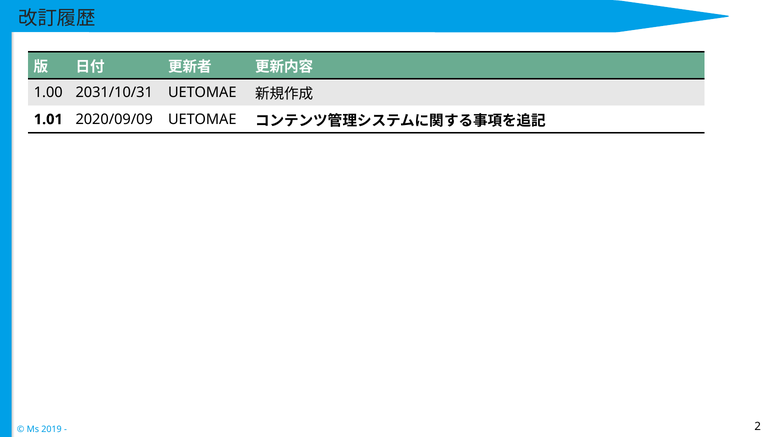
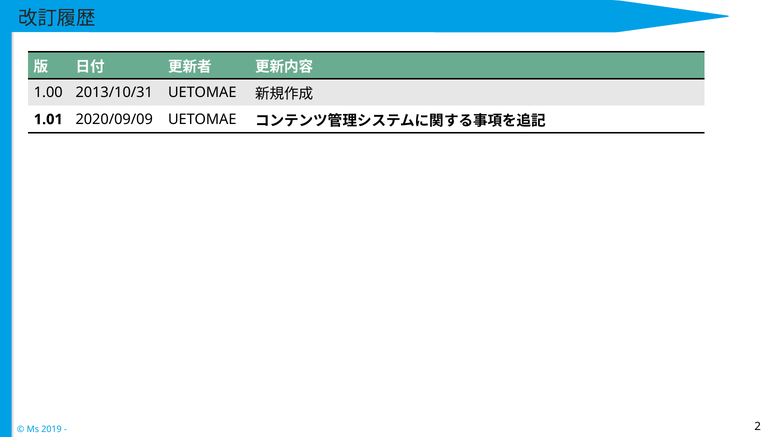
2031/10/31: 2031/10/31 -> 2013/10/31 (114, 92)
